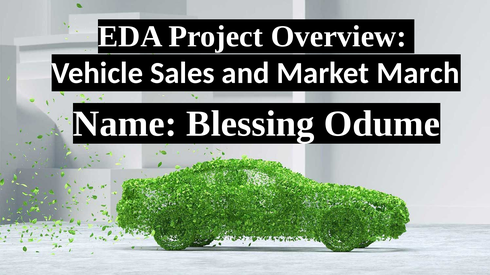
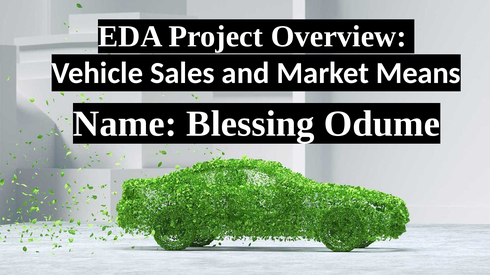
March: March -> Means (418, 73)
